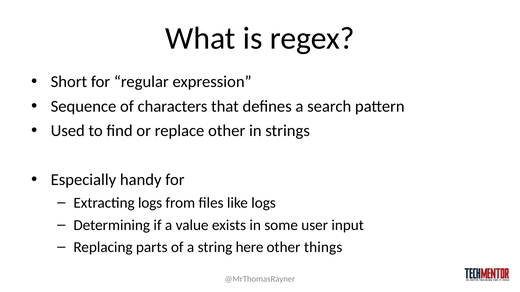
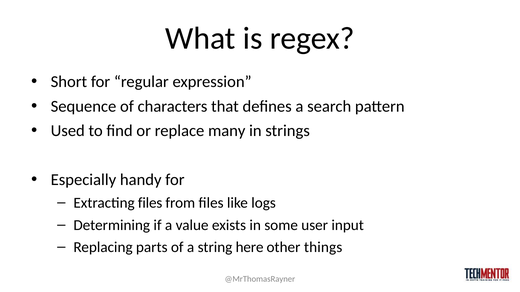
replace other: other -> many (227, 131)
Extracting logs: logs -> files (150, 203)
